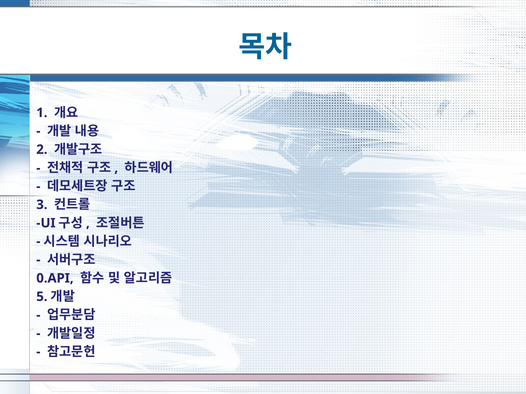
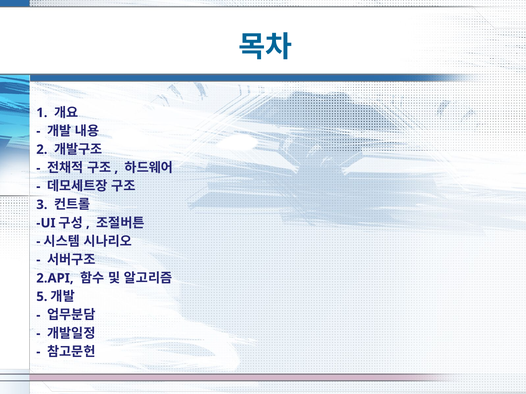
0.API: 0.API -> 2.API (55, 279)
